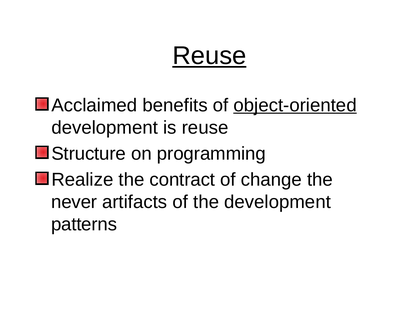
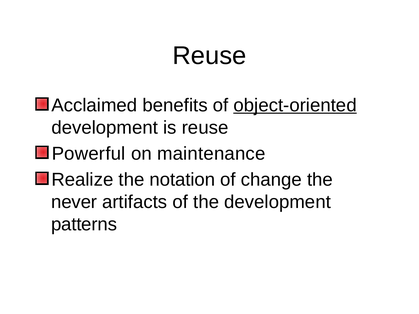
Reuse underline: present -> none (209, 56)
Structure: Structure -> Powerful (89, 154)
programming: programming -> maintenance (211, 154)
contract: contract -> notation (182, 180)
